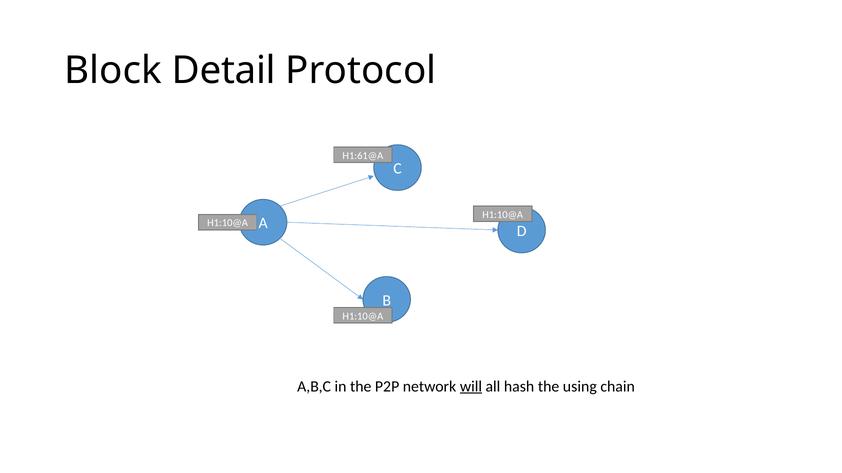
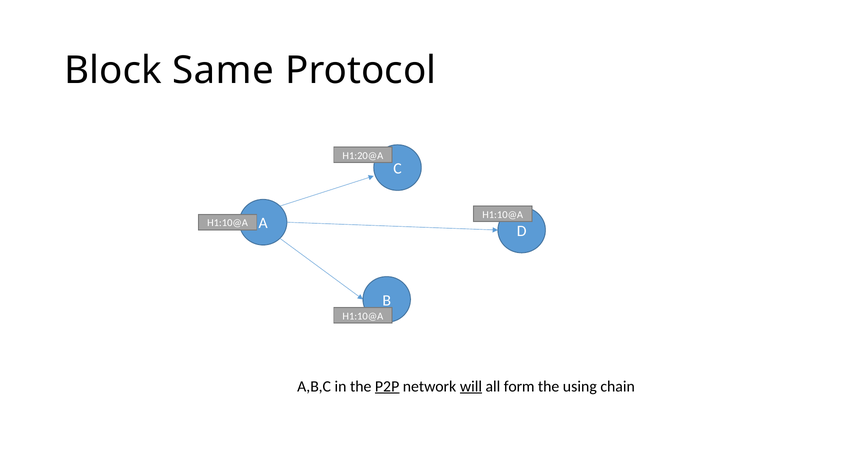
Detail: Detail -> Same (223, 71)
H1:61@A: H1:61@A -> H1:20@A (363, 156)
P2P underline: none -> present (387, 387)
hash: hash -> form (519, 387)
